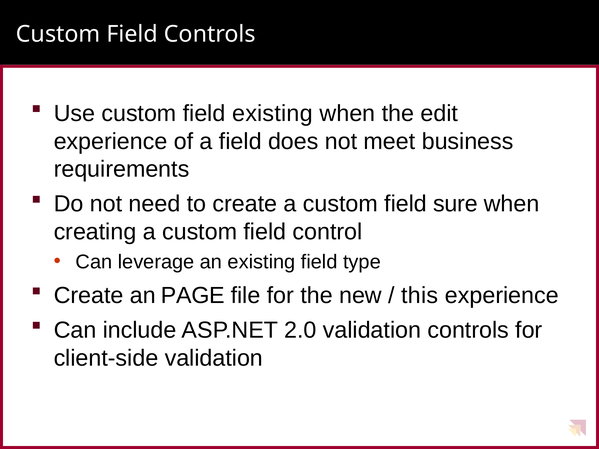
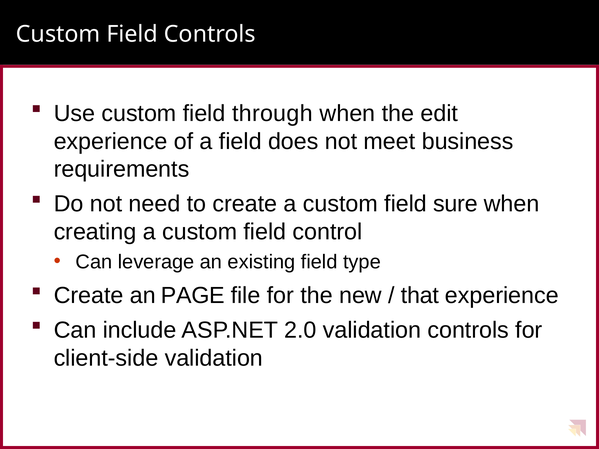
field existing: existing -> through (272, 113)
this: this -> that (420, 296)
